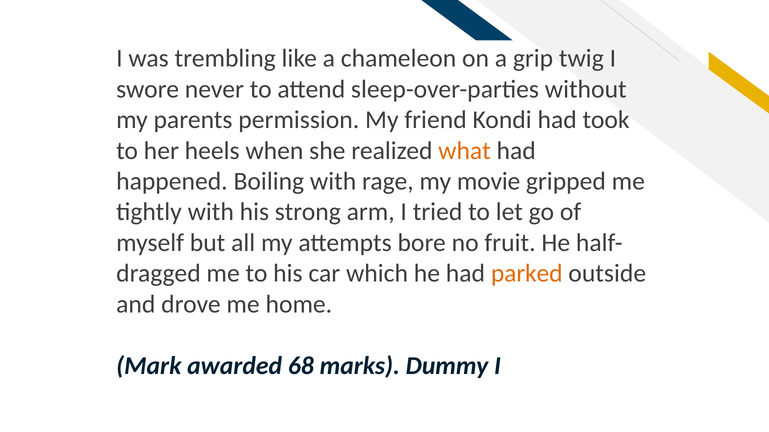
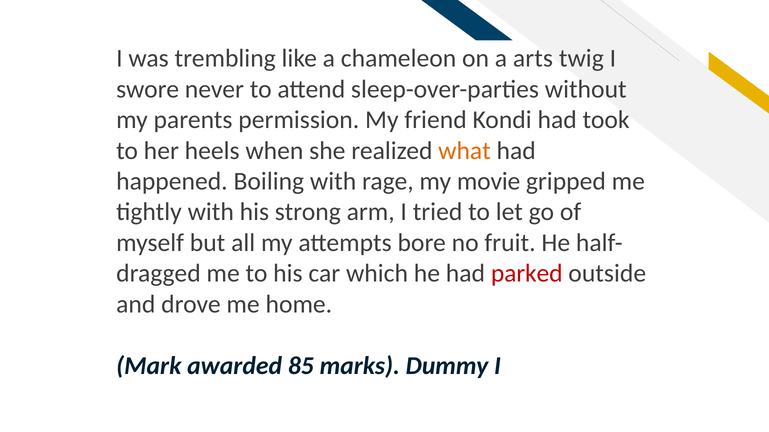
grip: grip -> arts (533, 58)
parked colour: orange -> red (527, 274)
68: 68 -> 85 (301, 366)
